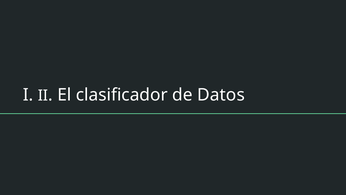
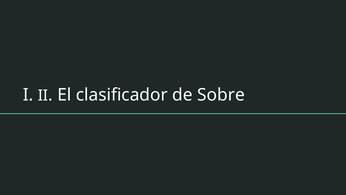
Datos: Datos -> Sobre (221, 95)
